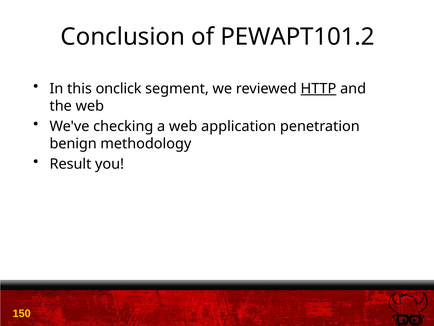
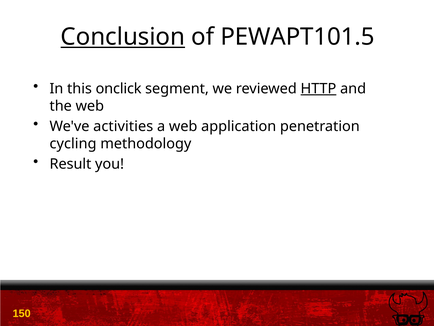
Conclusion underline: none -> present (123, 37)
PEWAPT101.2: PEWAPT101.2 -> PEWAPT101.5 (298, 37)
checking: checking -> activities (123, 126)
benign: benign -> cycling (73, 144)
